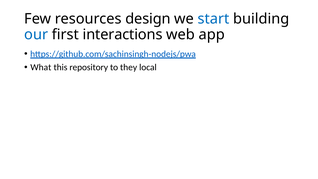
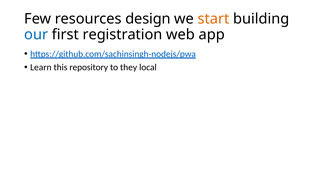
start colour: blue -> orange (213, 19)
interactions: interactions -> registration (123, 35)
What: What -> Learn (41, 67)
